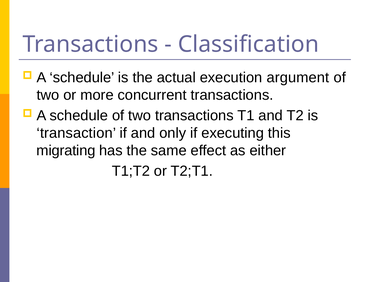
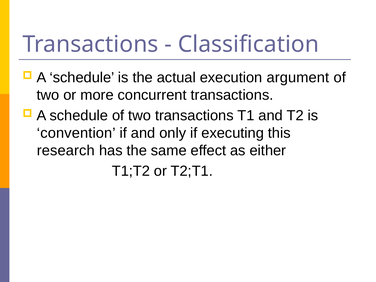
transaction: transaction -> convention (76, 133)
migrating: migrating -> research (66, 151)
